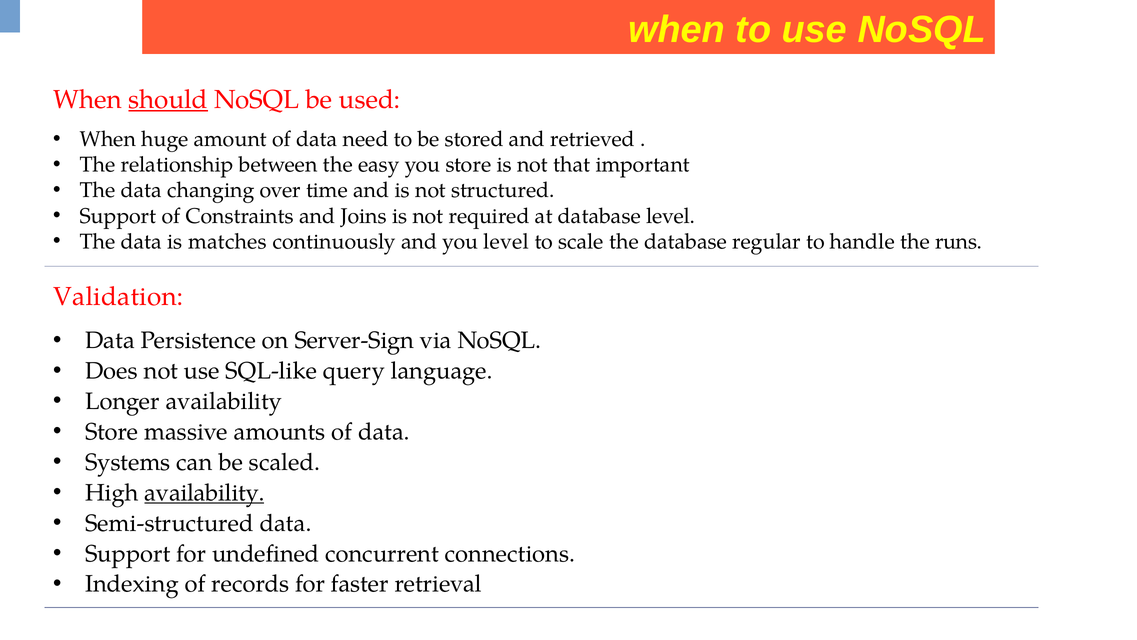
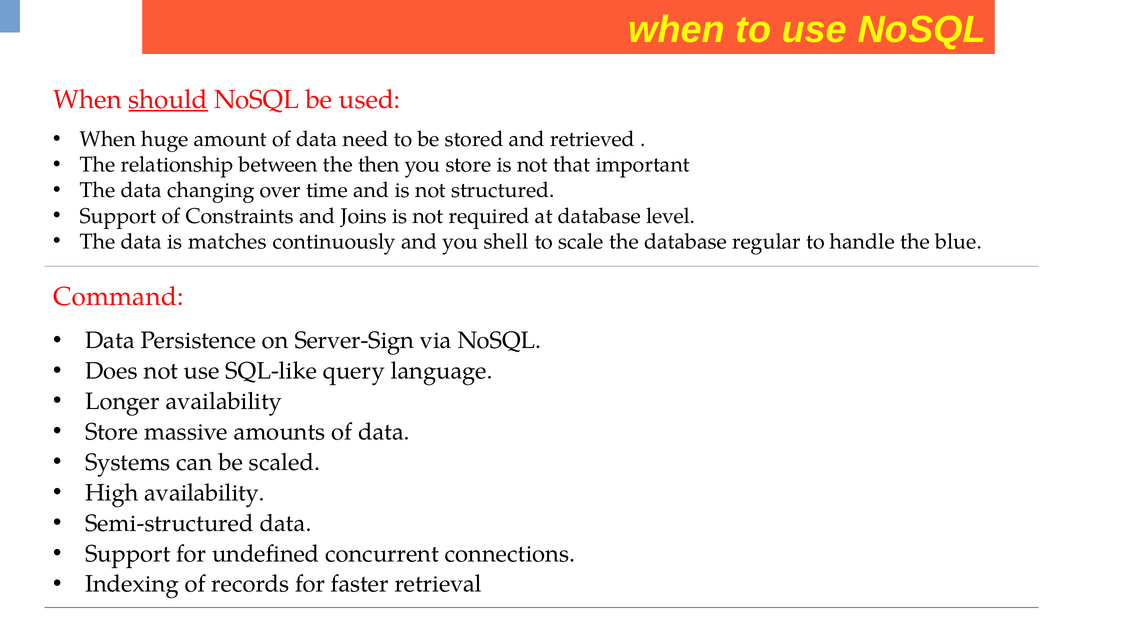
easy: easy -> then (379, 165)
you level: level -> shell (506, 241)
runs: runs -> blue (959, 241)
Validation: Validation -> Command (118, 297)
availability underline: present -> none (204, 492)
